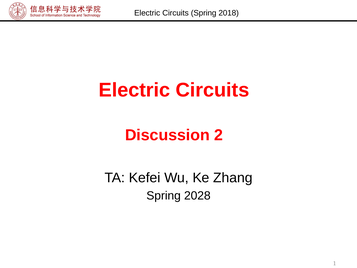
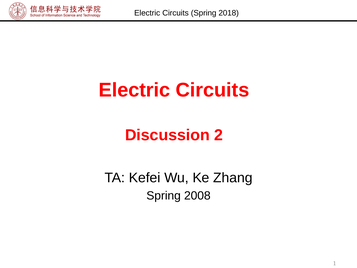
2028: 2028 -> 2008 (197, 195)
